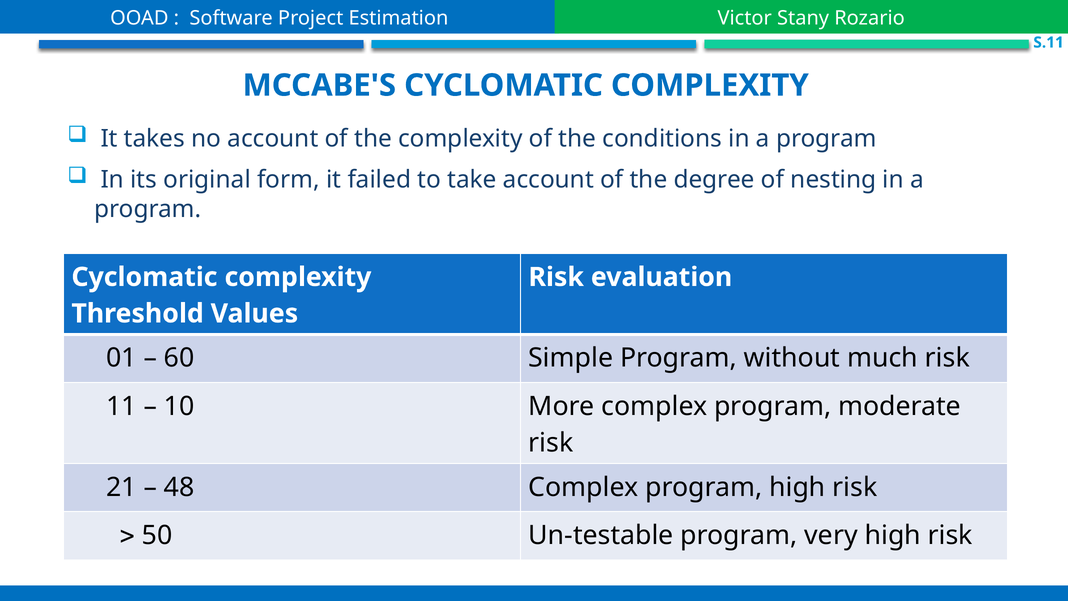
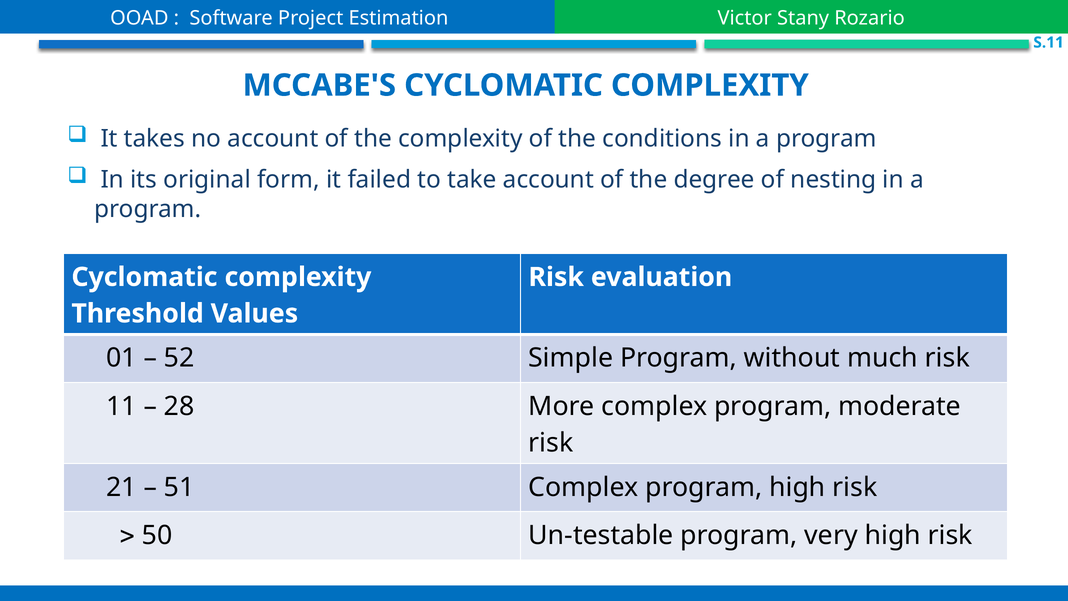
60: 60 -> 52 (179, 358)
10: 10 -> 28 (179, 406)
48: 48 -> 51 (179, 487)
